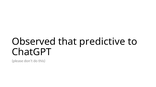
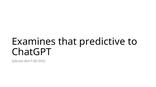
Observed: Observed -> Examines (34, 42)
